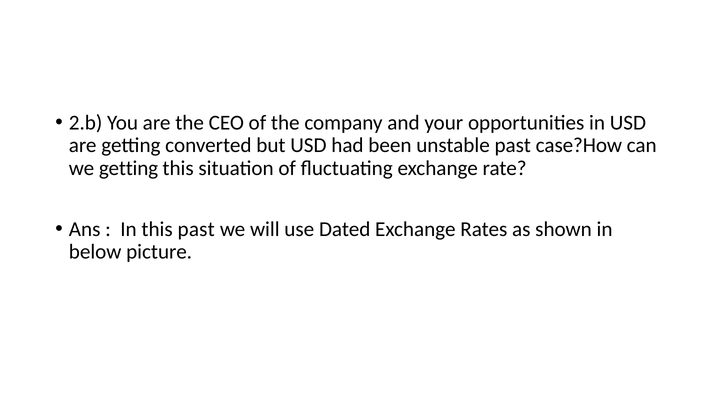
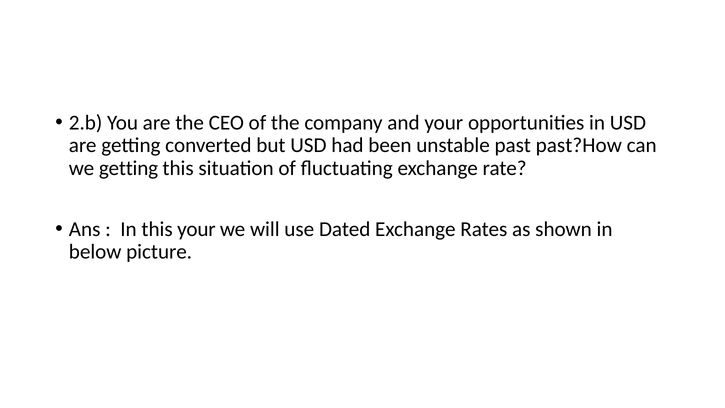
case?How: case?How -> past?How (579, 145)
this past: past -> your (196, 229)
